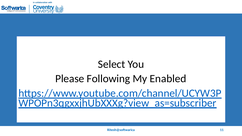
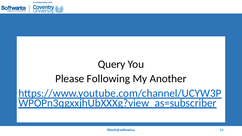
Select: Select -> Query (112, 64)
Enabled: Enabled -> Another (168, 79)
